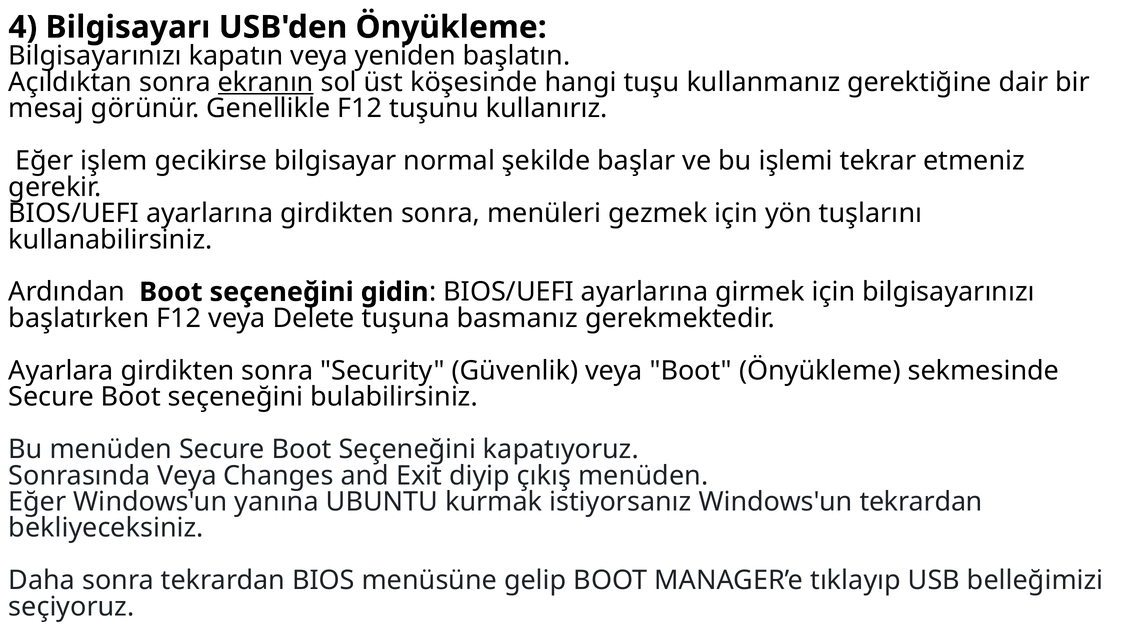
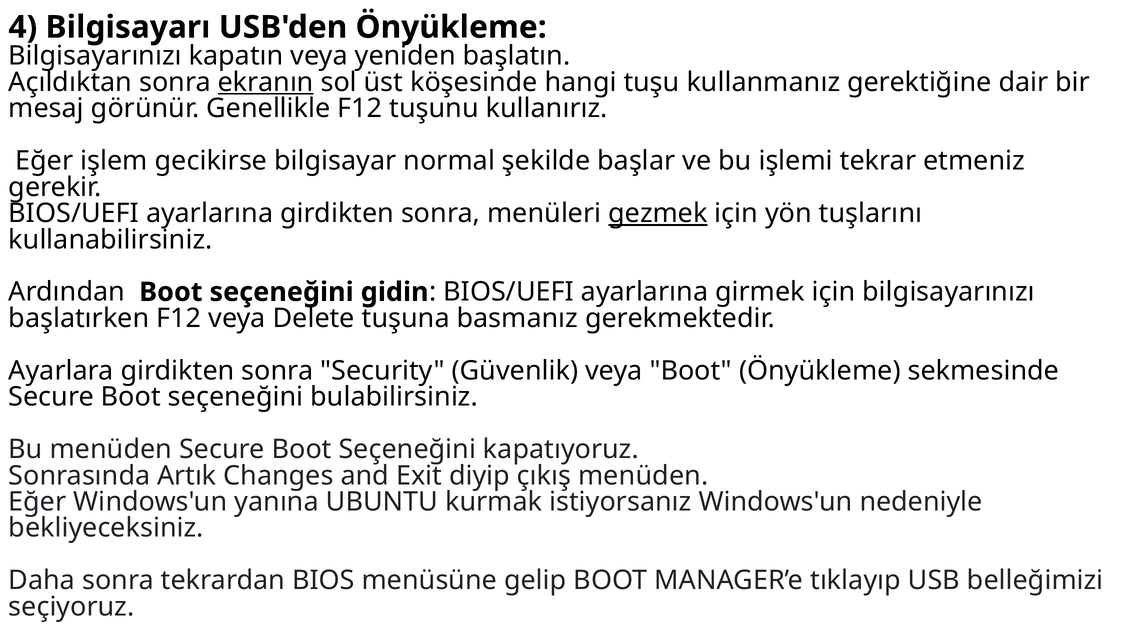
gezmek underline: none -> present (658, 213)
Sonrasında Veya: Veya -> Artık (187, 476)
Windows'un tekrardan: tekrardan -> nedeniyle (921, 502)
